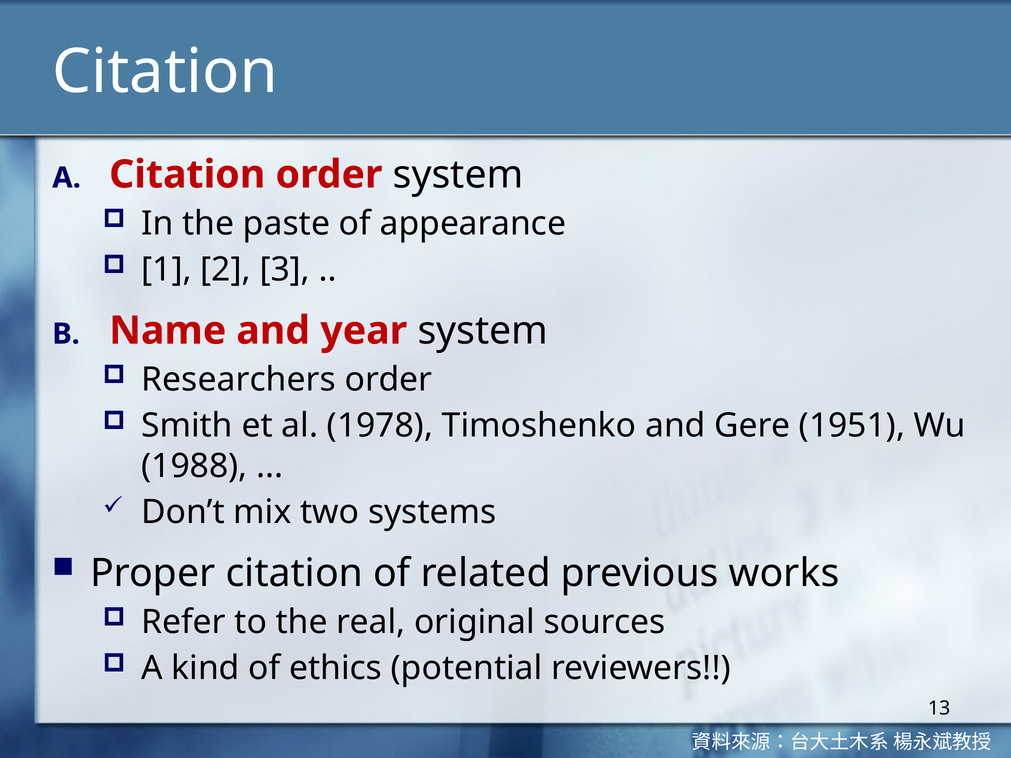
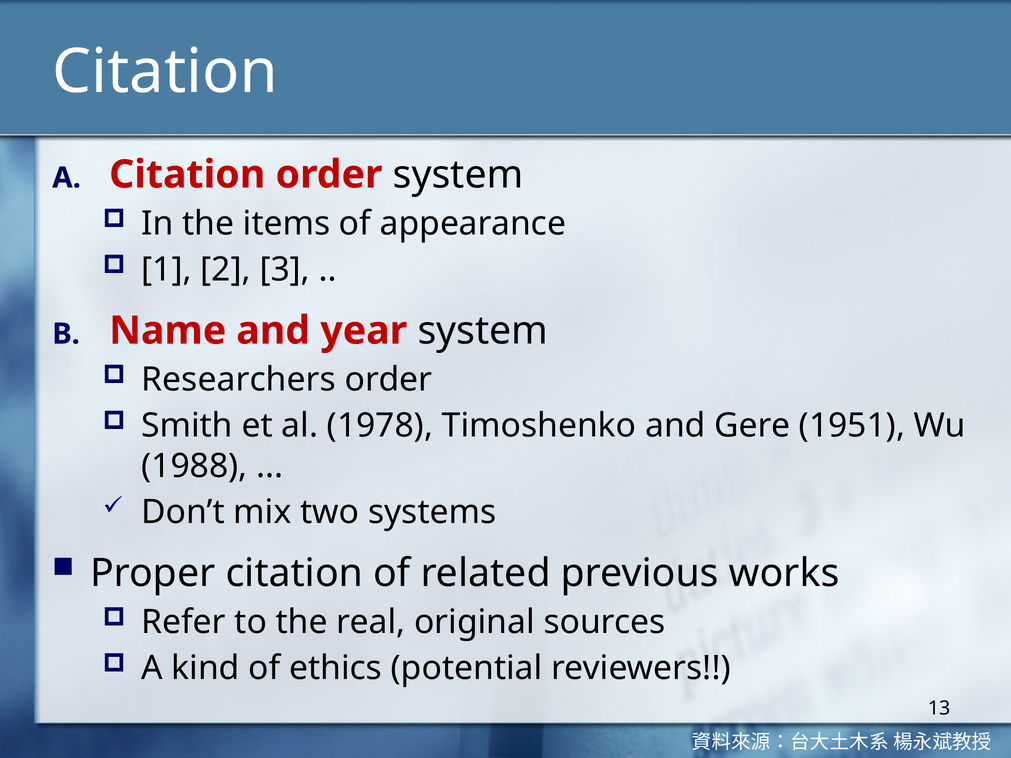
paste: paste -> items (287, 224)
